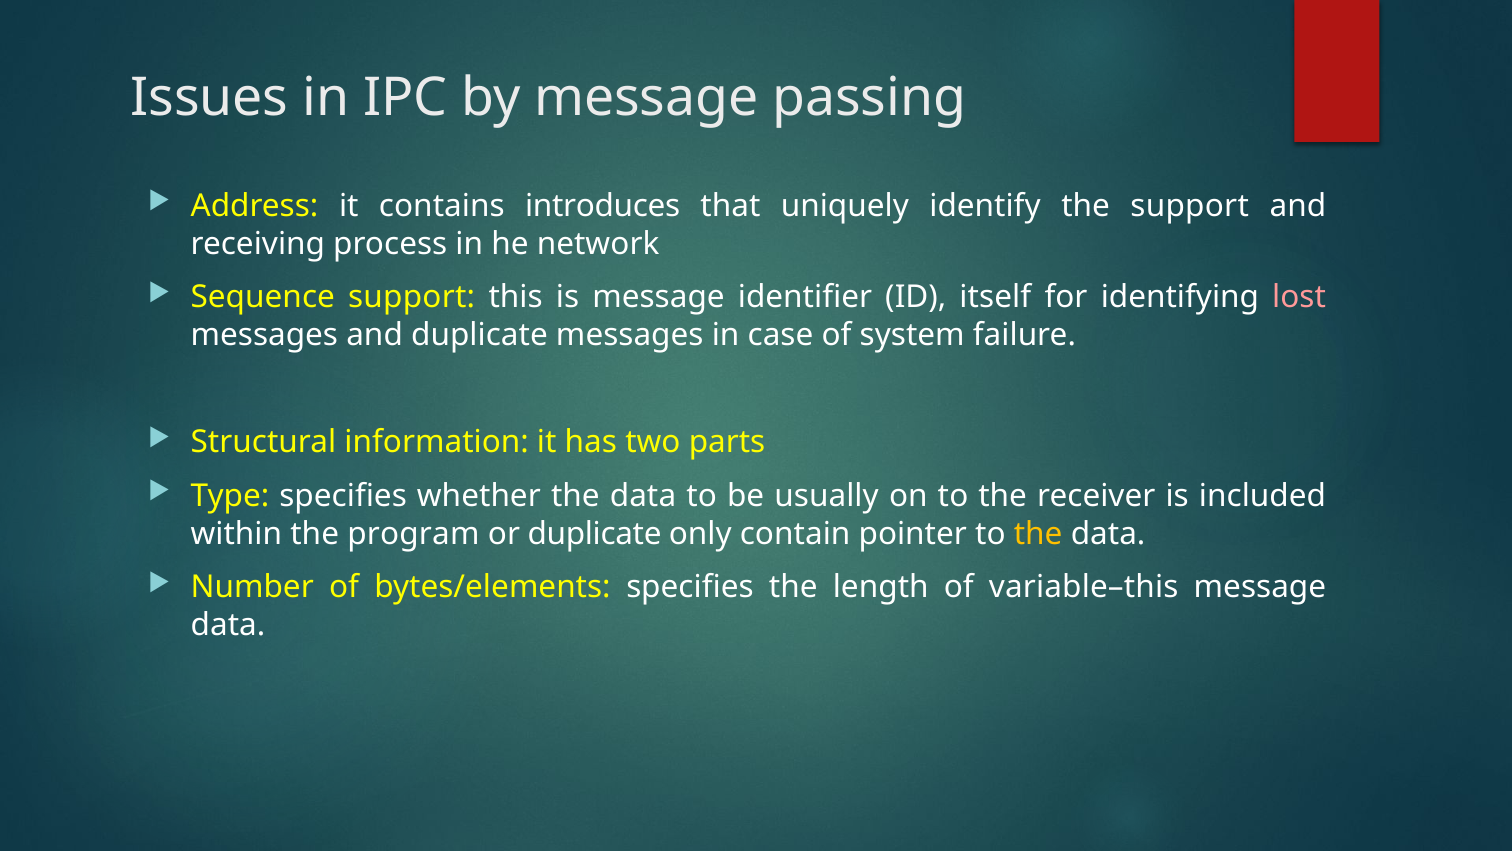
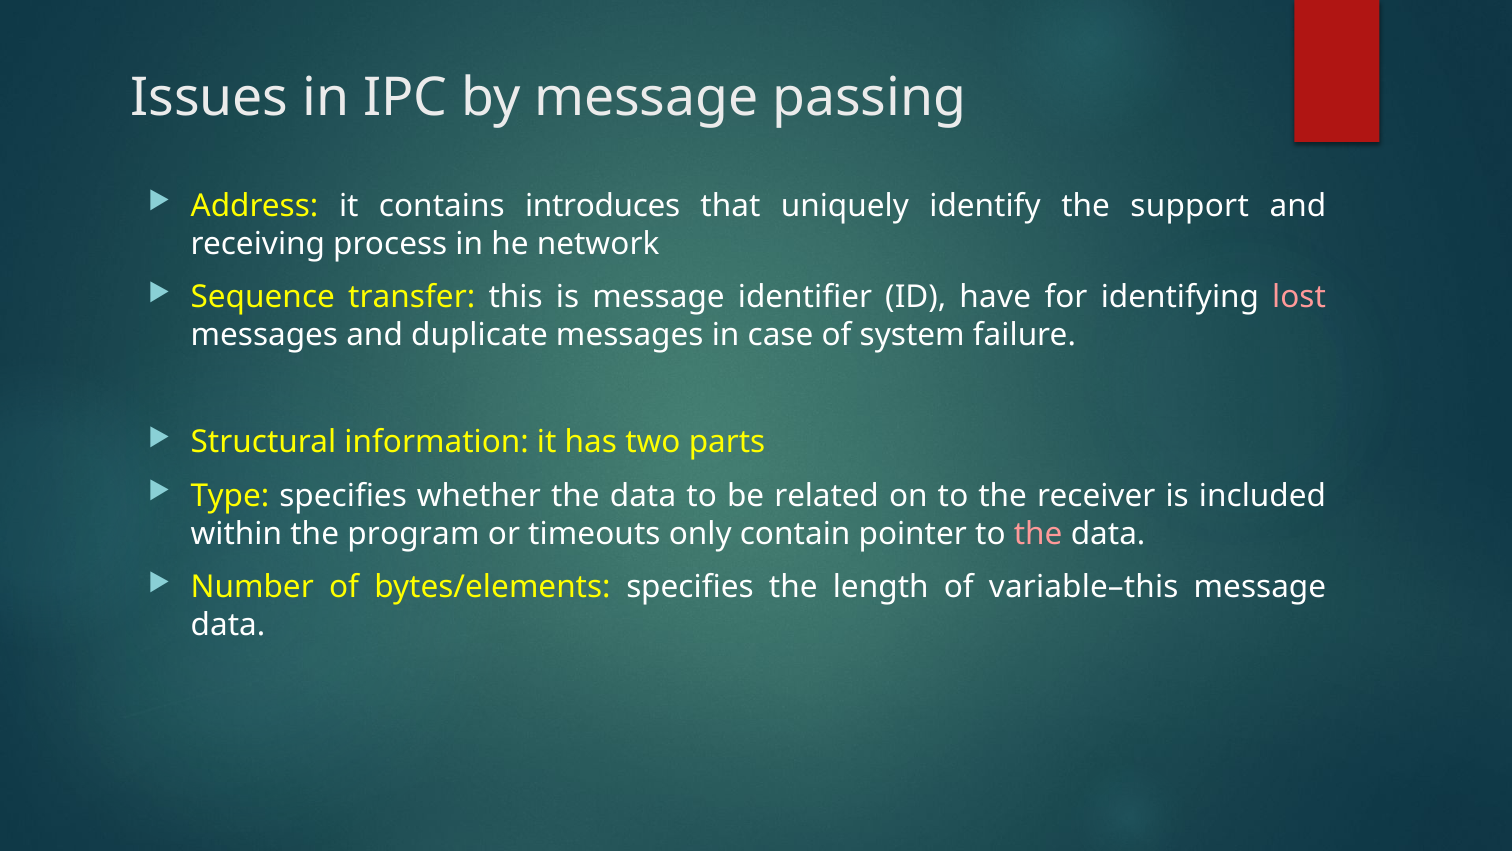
Sequence support: support -> transfer (412, 297)
itself: itself -> have (995, 297)
usually: usually -> related (827, 496)
or duplicate: duplicate -> timeouts (594, 534)
the colour: yellow -> pink (1038, 534)
